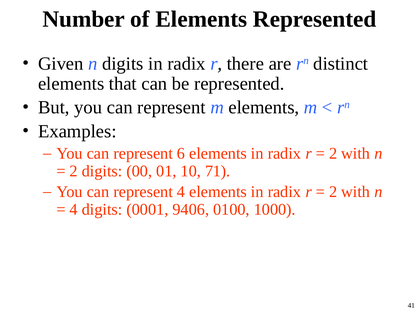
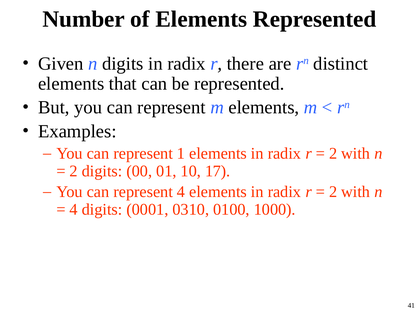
6: 6 -> 1 (181, 154)
71: 71 -> 17 (218, 171)
9406: 9406 -> 0310 (191, 210)
